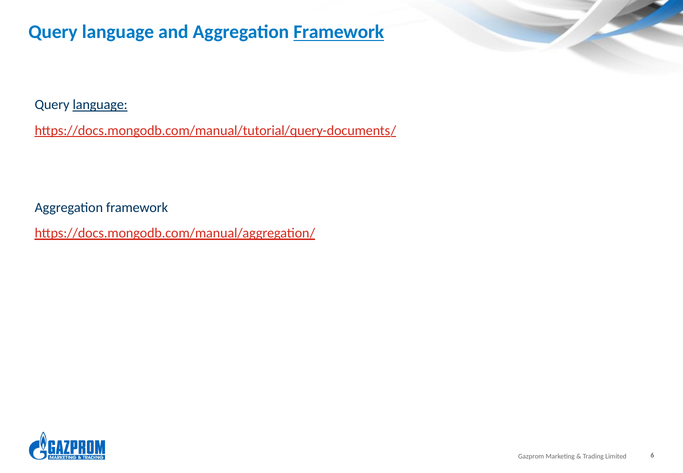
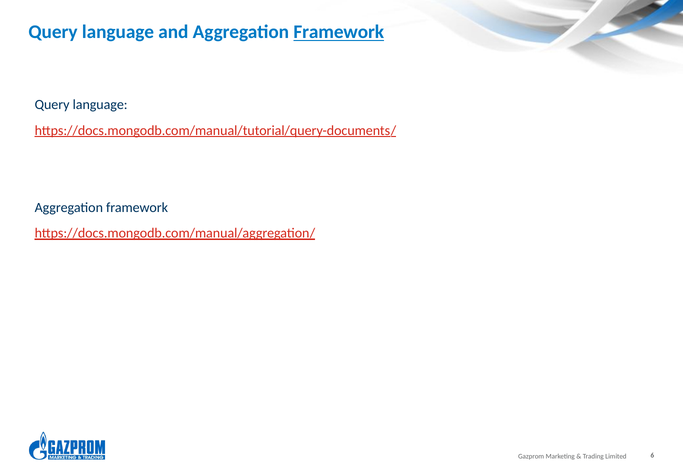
language underline: present -> none (100, 105)
